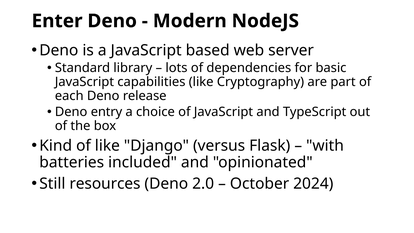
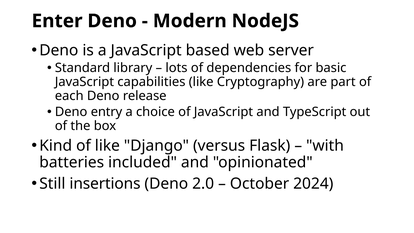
resources: resources -> insertions (105, 183)
